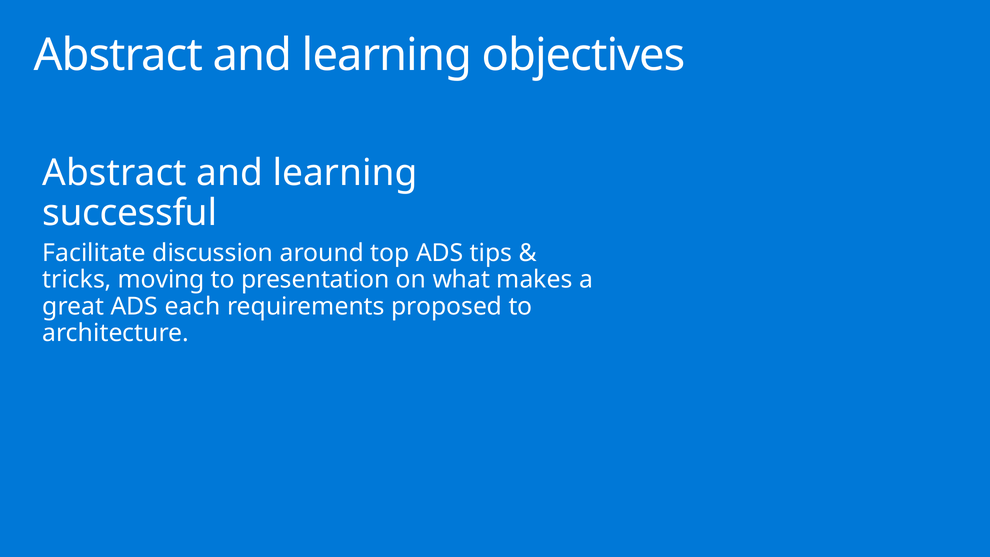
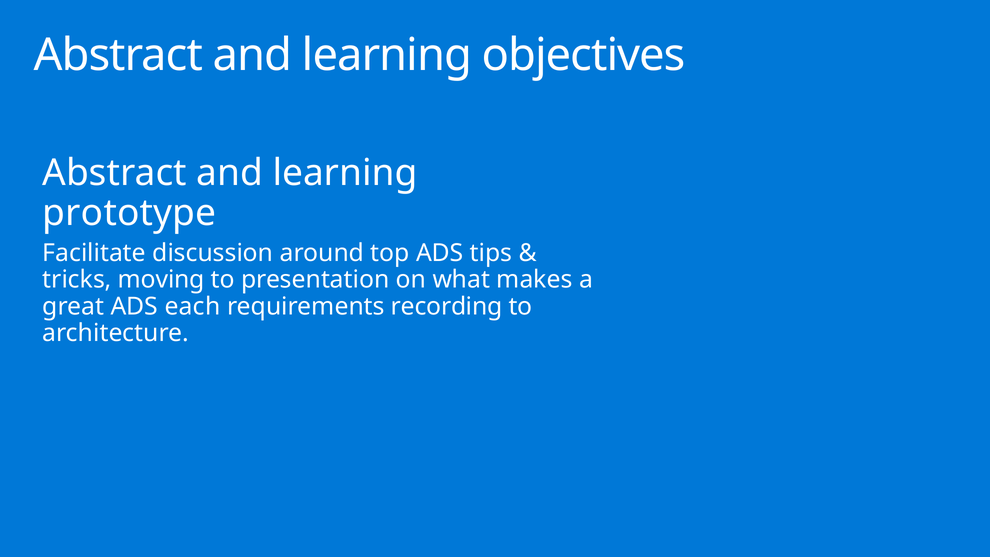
successful: successful -> prototype (129, 213)
proposed: proposed -> recording (447, 306)
